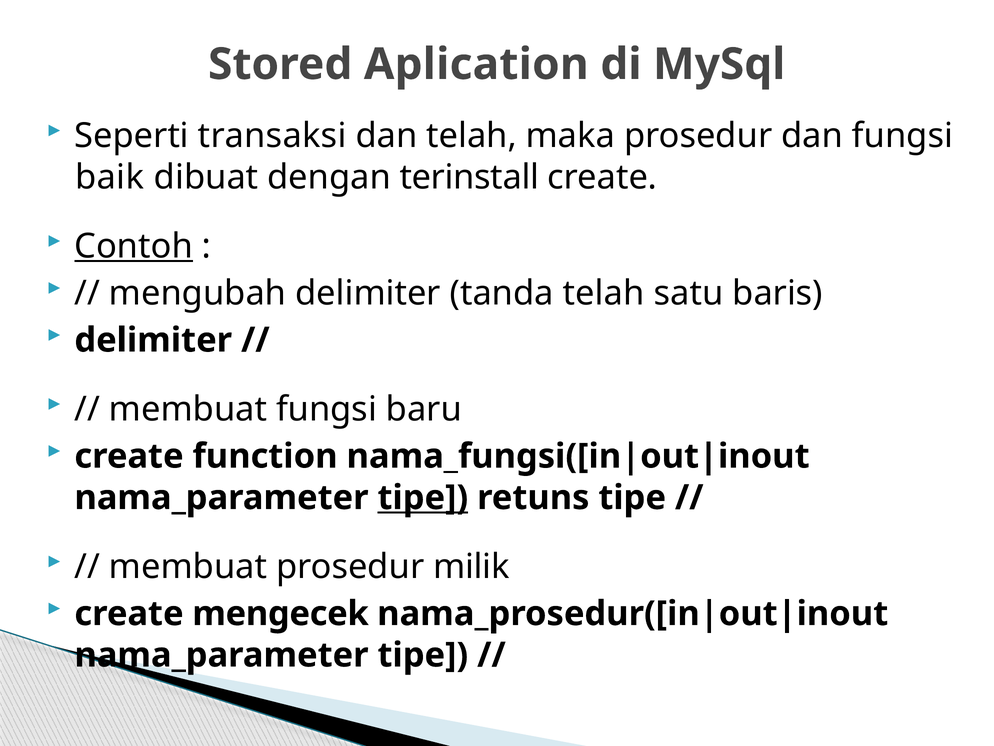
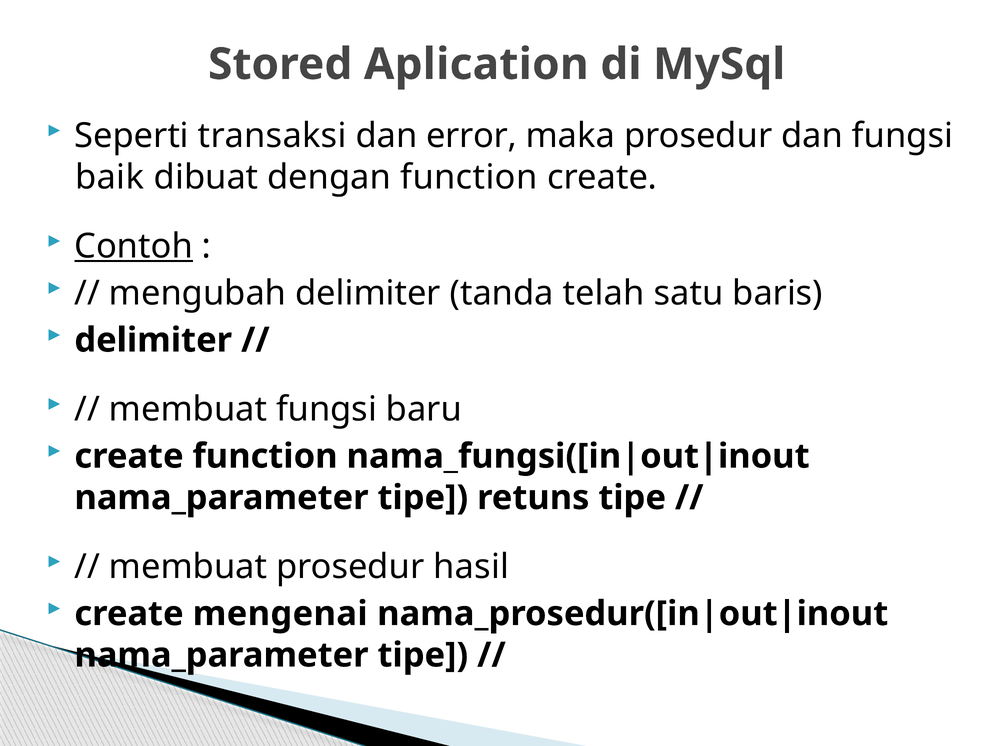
dan telah: telah -> error (472, 136)
dengan terinstall: terinstall -> function (469, 177)
tipe underline: present -> none (423, 497)
milik: milik -> hasil (471, 566)
mengecek: mengecek -> mengenai (280, 613)
